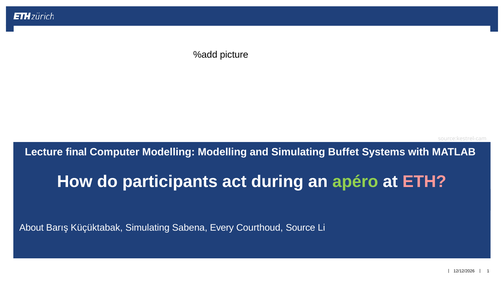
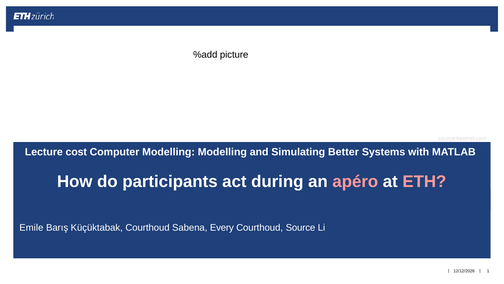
final: final -> cost (76, 152)
Buffet: Buffet -> Better (343, 152)
apéro colour: light green -> pink (355, 181)
About: About -> Emile (31, 227)
Küçüktabak Simulating: Simulating -> Courthoud (148, 227)
